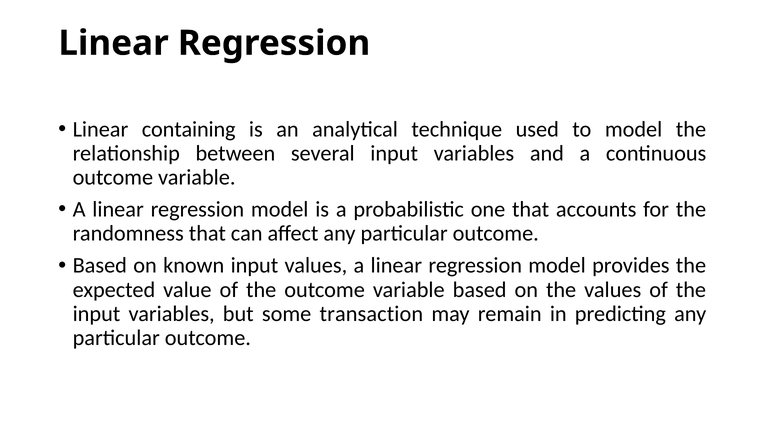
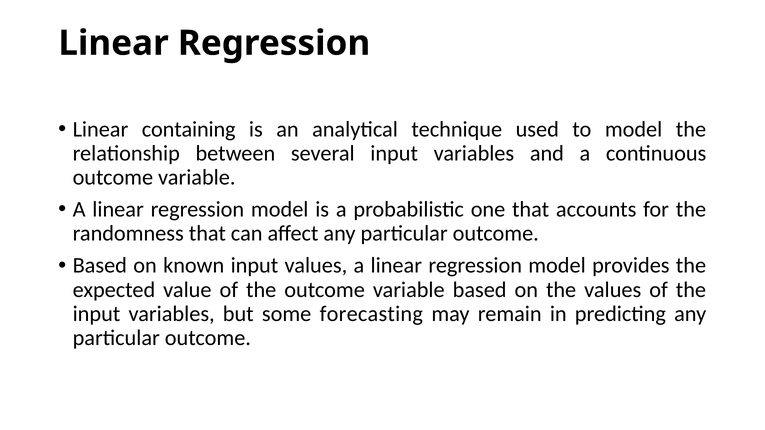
transaction: transaction -> forecasting (371, 314)
